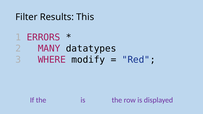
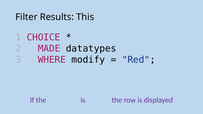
ERRORS: ERRORS -> CHOICE (43, 37)
MANY: MANY -> MADE (49, 49)
